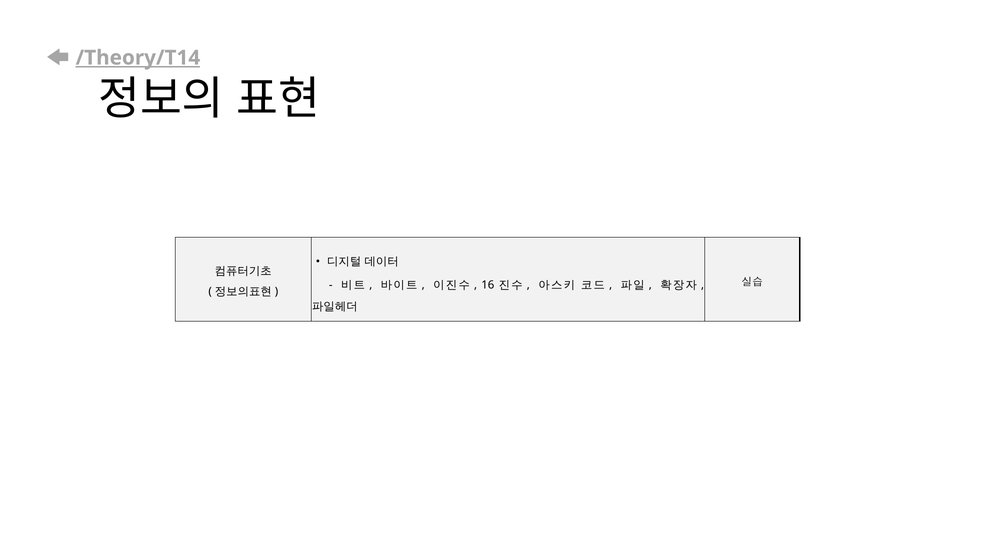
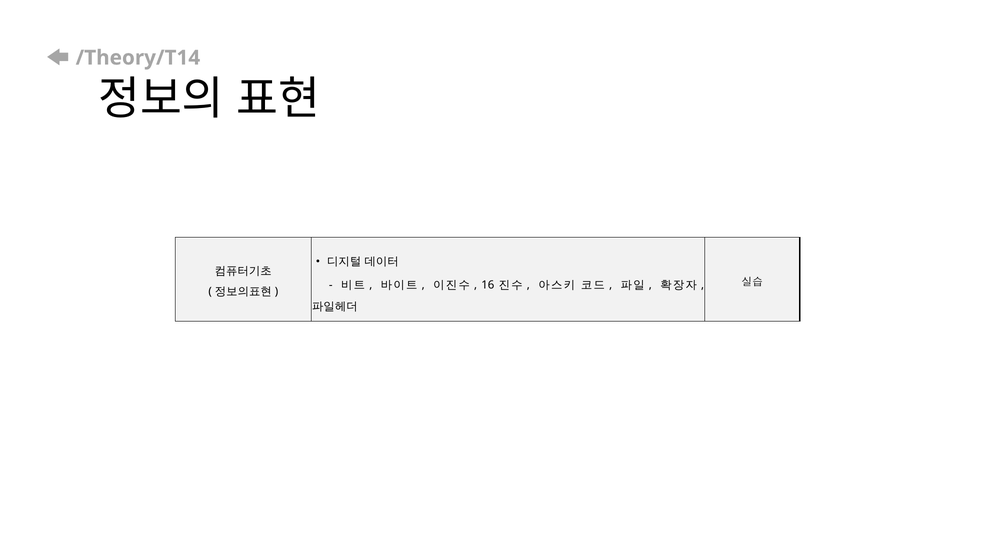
/Theory/T14 underline: present -> none (138, 58)
